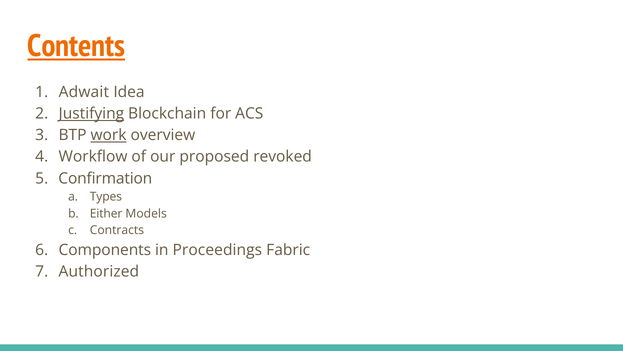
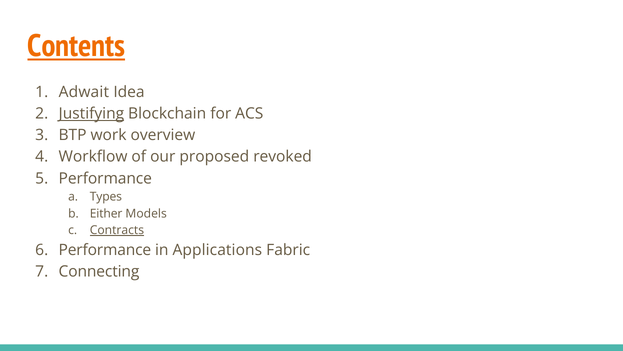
work underline: present -> none (109, 135)
Confirmation: Confirmation -> Performance (105, 178)
Contracts underline: none -> present (117, 230)
Components: Components -> Performance (105, 250)
Proceedings: Proceedings -> Applications (217, 250)
Authorized: Authorized -> Connecting (99, 271)
